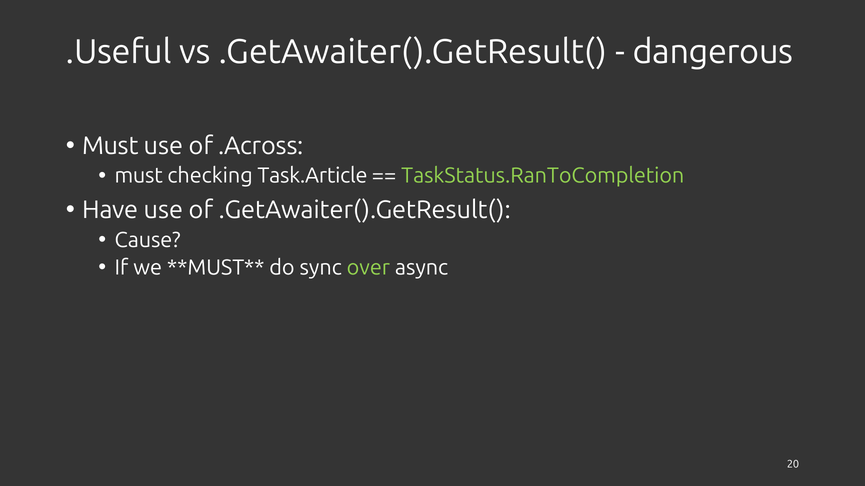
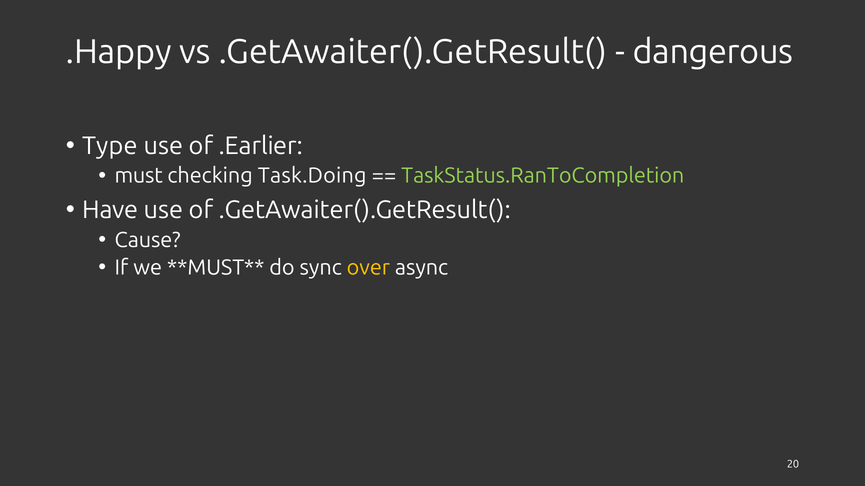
.Useful: .Useful -> .Happy (119, 52)
Must: Must -> Type (110, 146)
.Across: .Across -> .Earlier (261, 146)
Task.Article: Task.Article -> Task.Doing (312, 176)
over colour: light green -> yellow (368, 268)
